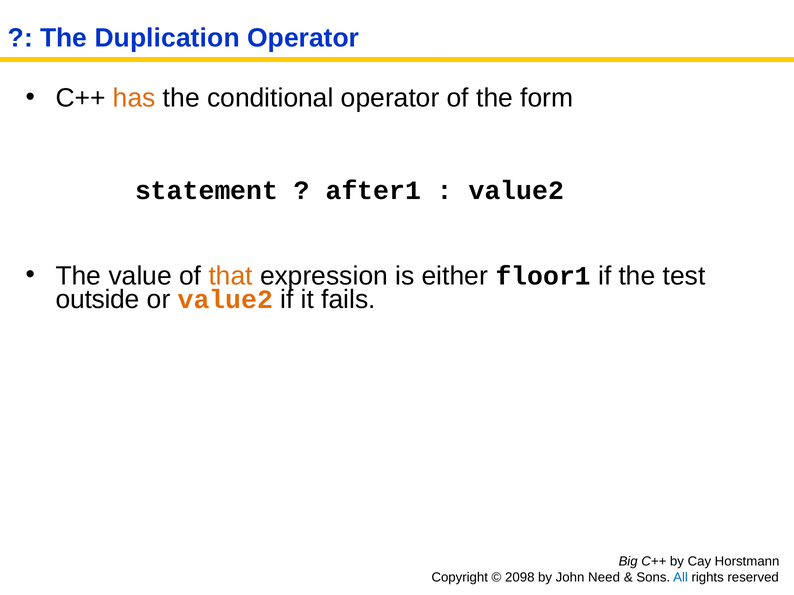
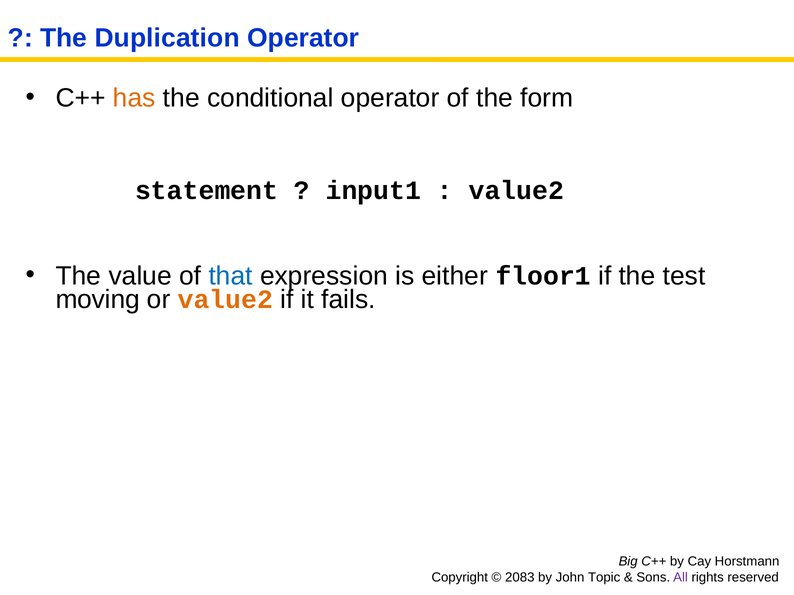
after1: after1 -> input1 (373, 191)
that colour: orange -> blue (231, 276)
outside: outside -> moving (98, 300)
2098: 2098 -> 2083 (520, 578)
Need: Need -> Topic (604, 578)
All colour: blue -> purple (681, 578)
